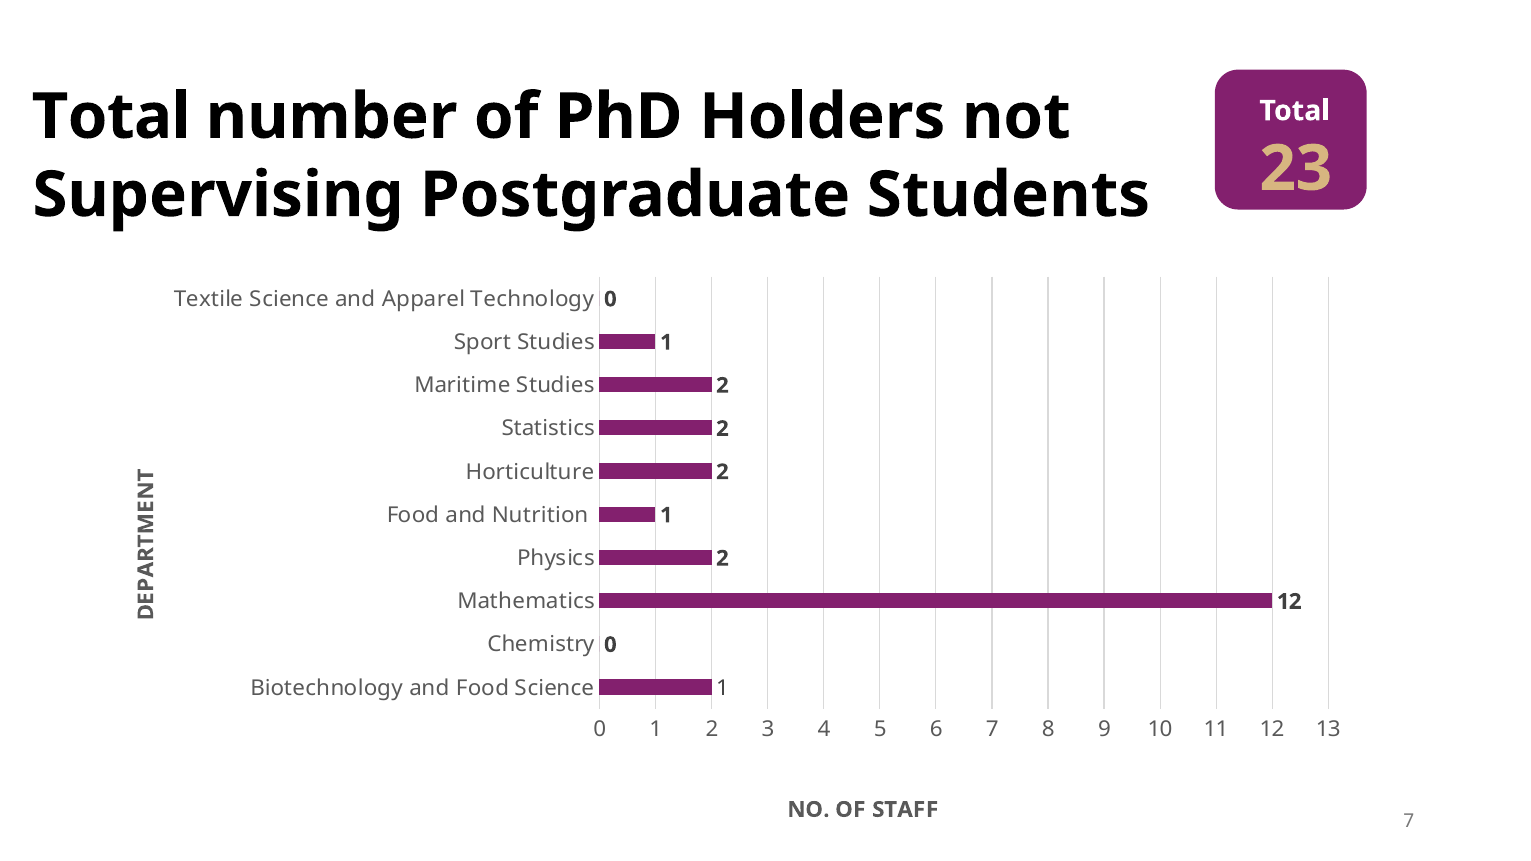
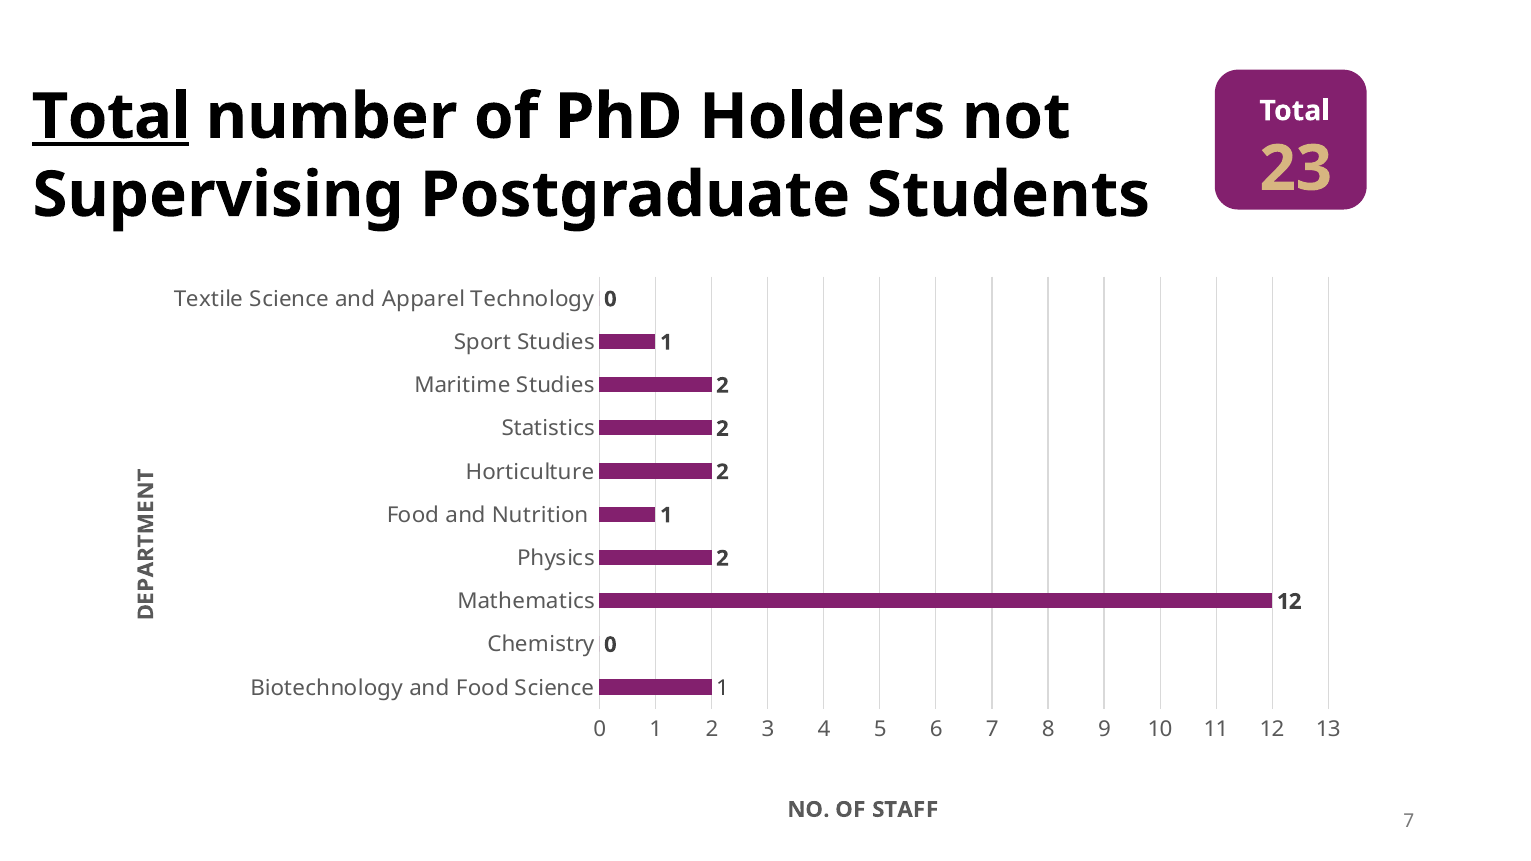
Total underline: none -> present (111, 117)
